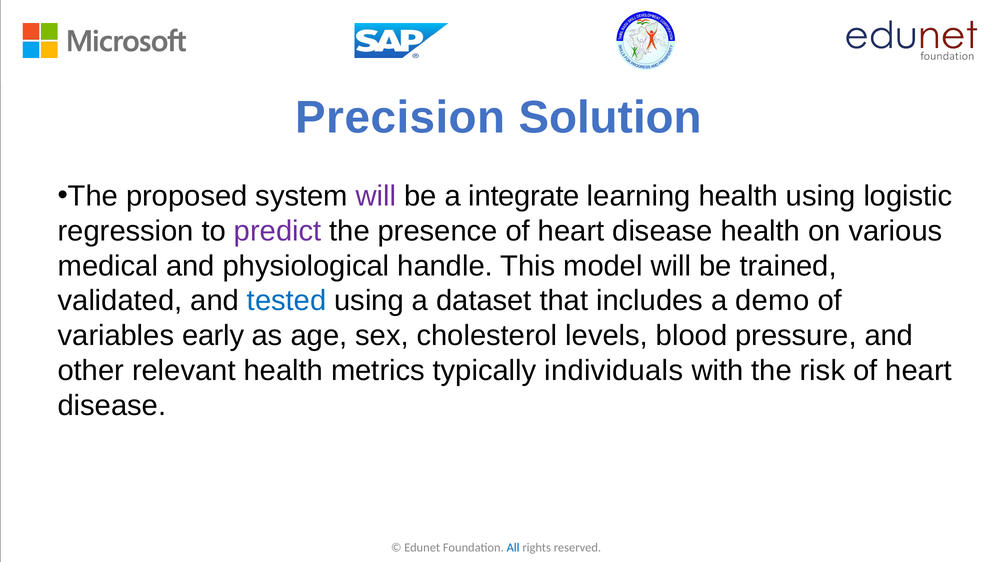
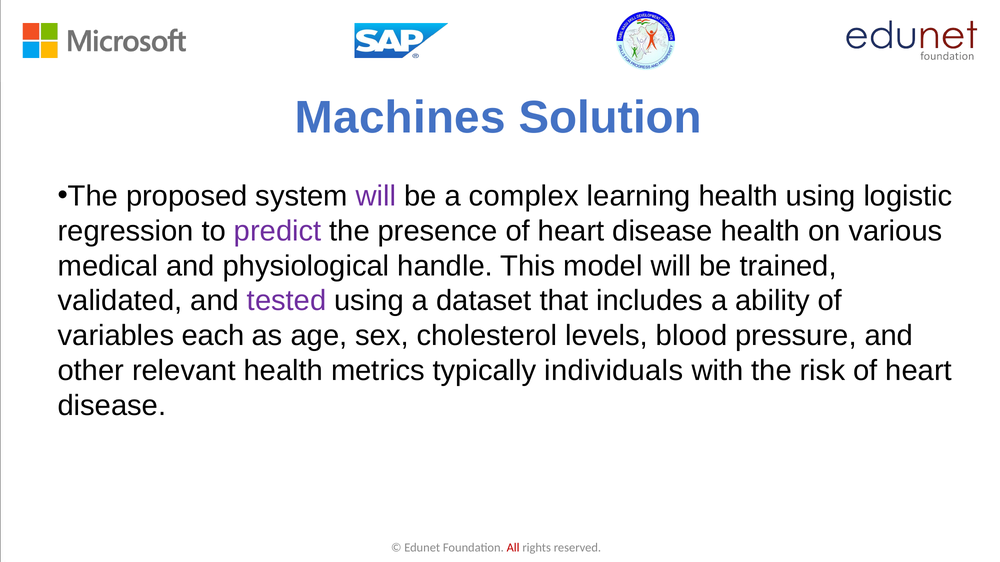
Precision: Precision -> Machines (400, 118)
integrate: integrate -> complex (524, 196)
tested colour: blue -> purple (287, 301)
demo: demo -> ability (773, 301)
early: early -> each (213, 336)
All colour: blue -> red (513, 548)
